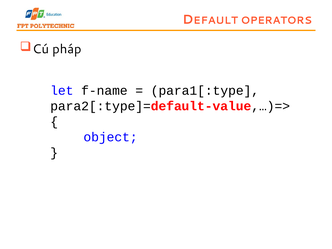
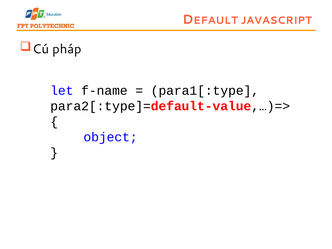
OPERATORS: OPERATORS -> JAVASCRIPT (276, 21)
